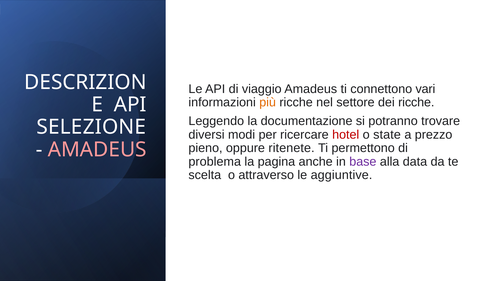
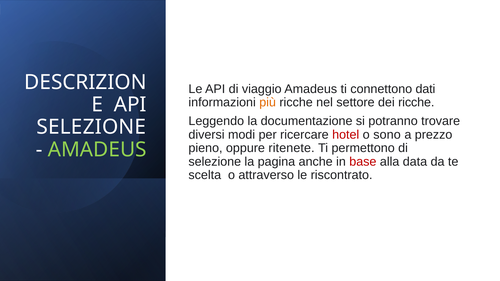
vari: vari -> dati (425, 89)
state: state -> sono (387, 135)
AMADEUS colour: pink -> light green (97, 150)
problema: problema -> selezione (215, 162)
base colour: purple -> red (363, 162)
aggiuntive: aggiuntive -> riscontrato (342, 175)
